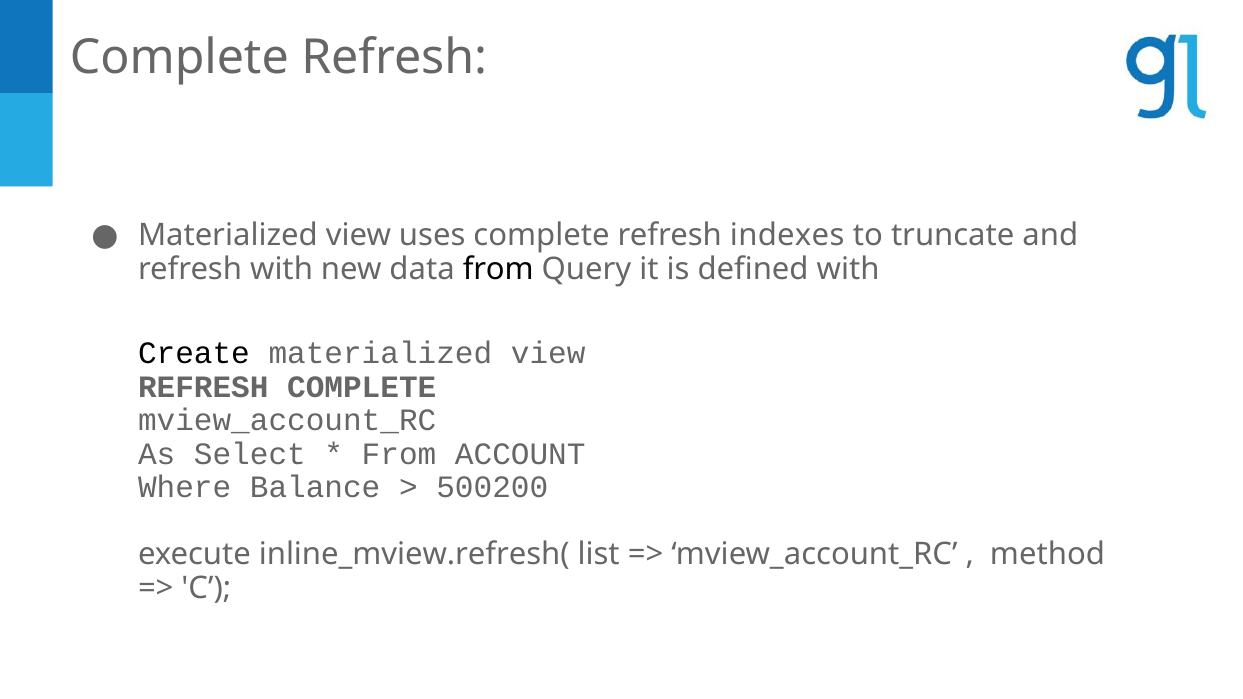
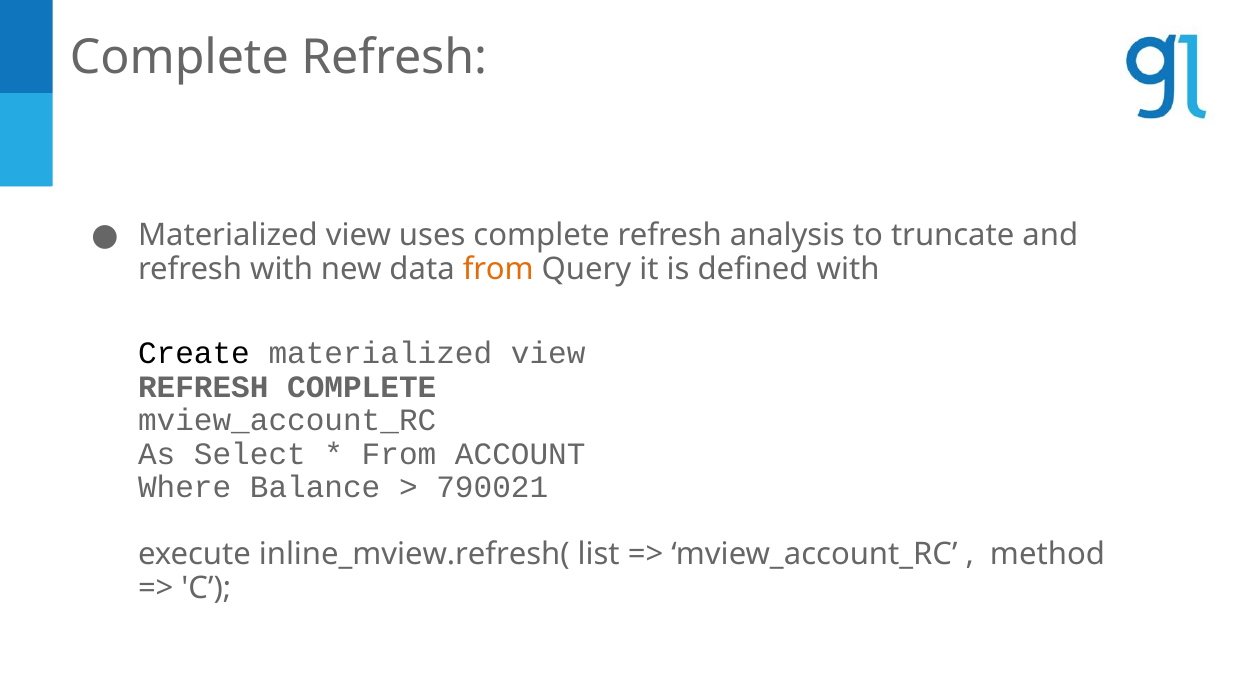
indexes: indexes -> analysis (787, 235)
from colour: black -> orange (498, 269)
500200: 500200 -> 790021 (492, 488)
